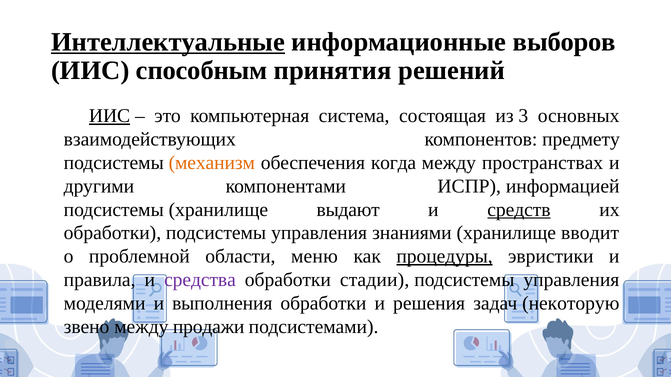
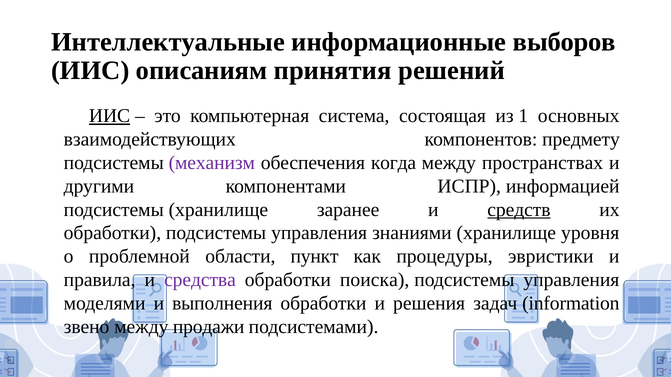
Интеллектуальные underline: present -> none (168, 42)
способным: способным -> описаниям (202, 71)
3: 3 -> 1 (523, 116)
механизм colour: orange -> purple (212, 163)
выдают: выдают -> заранее (348, 210)
вводит: вводит -> уровня (590, 233)
меню: меню -> пункт (315, 257)
процедуры underline: present -> none (445, 257)
стадии: стадии -> поиска (375, 280)
некоторую: некоторую -> information (571, 304)
